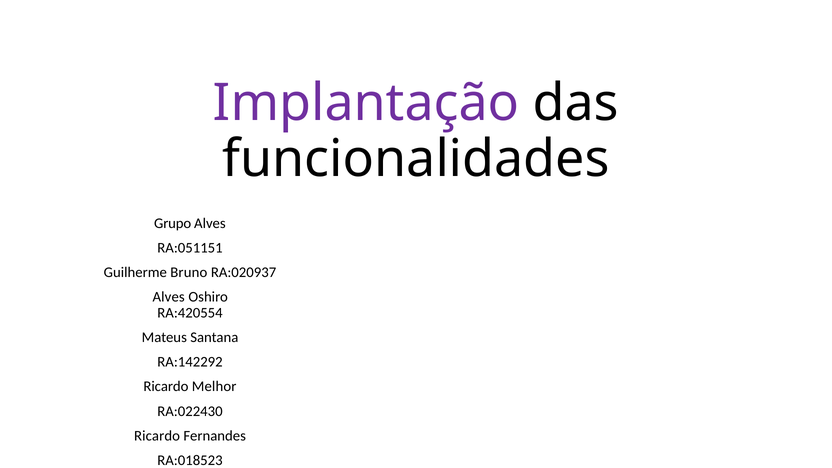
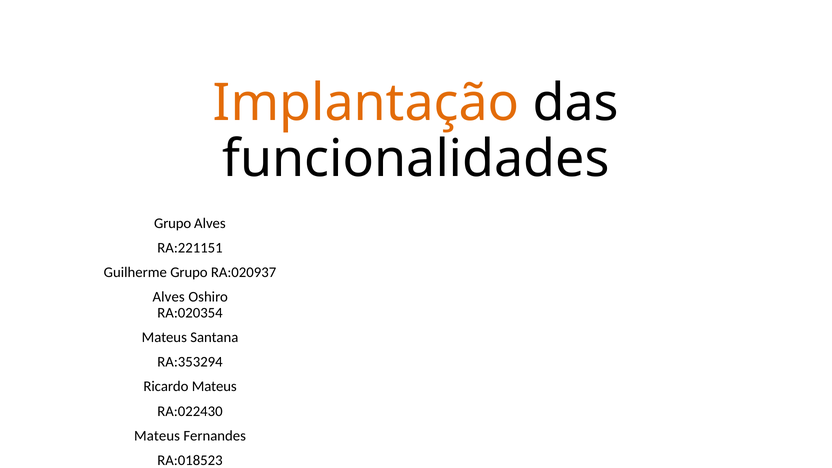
Implantação colour: purple -> orange (366, 103)
RA:051151: RA:051151 -> RA:221151 (190, 248)
Guilherme Bruno: Bruno -> Grupo (189, 272)
RA:420554: RA:420554 -> RA:020354 (190, 313)
RA:142292: RA:142292 -> RA:353294 (190, 362)
Ricardo Melhor: Melhor -> Mateus (214, 387)
Ricardo: Ricardo -> Mateus (157, 436)
